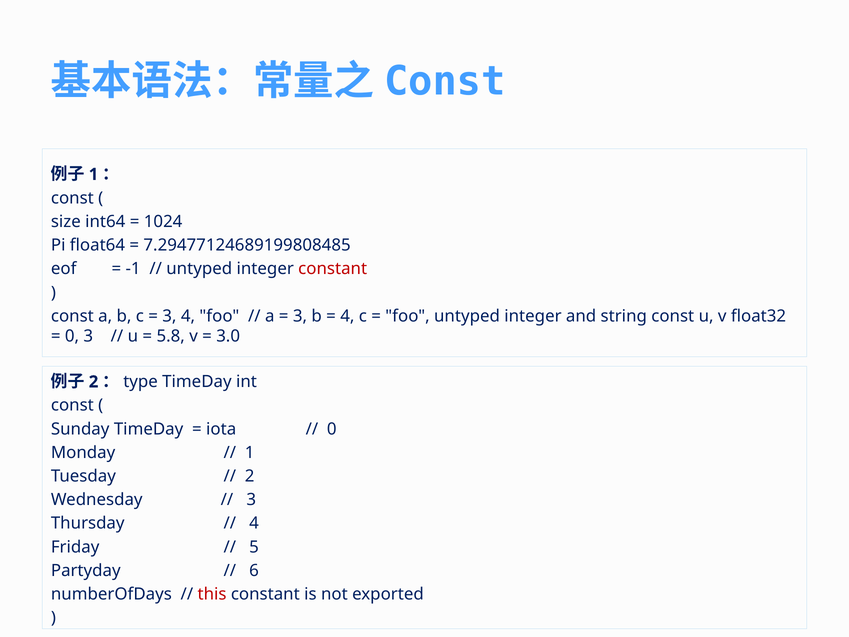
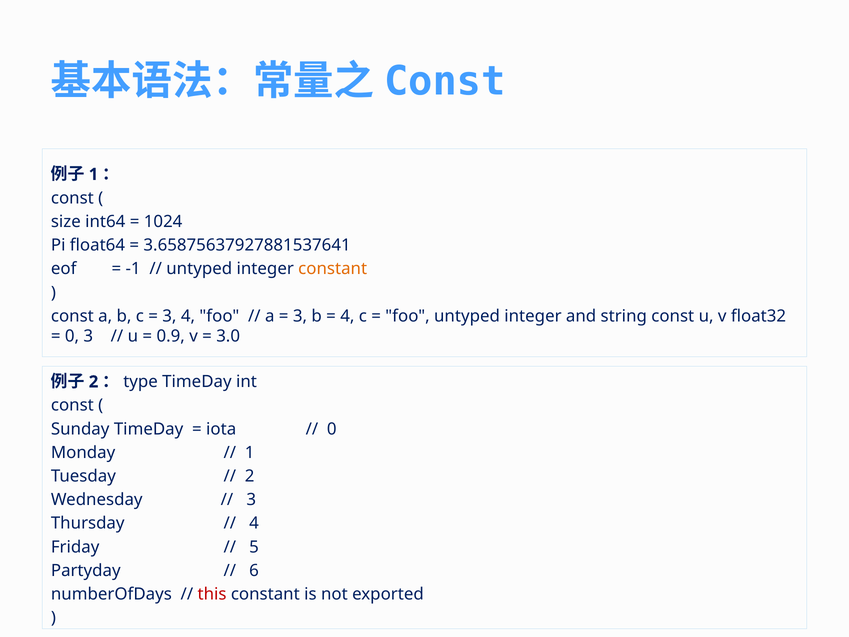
7.29477124689199808485: 7.29477124689199808485 -> 3.65875637927881537641 (247, 245)
constant colour: red -> orange (333, 269)
5.8: 5.8 -> 0.9 (171, 336)
